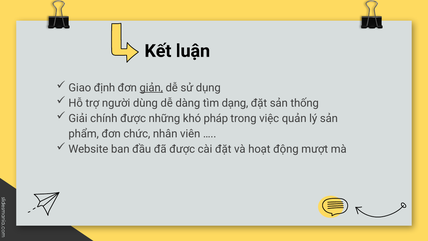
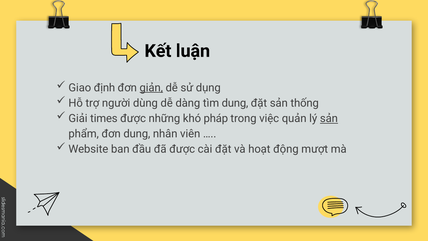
tìm dạng: dạng -> dung (235, 103)
chính: chính -> times (104, 118)
sản underline: none -> present (329, 118)
đơn chức: chức -> dung (137, 134)
